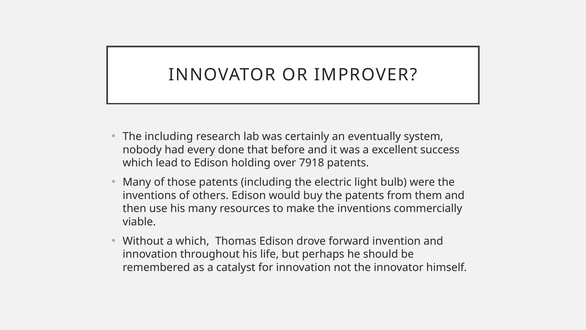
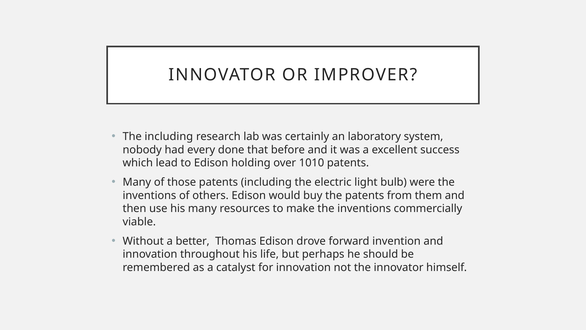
eventually: eventually -> laboratory (374, 136)
7918: 7918 -> 1010 (312, 163)
a which: which -> better (193, 241)
